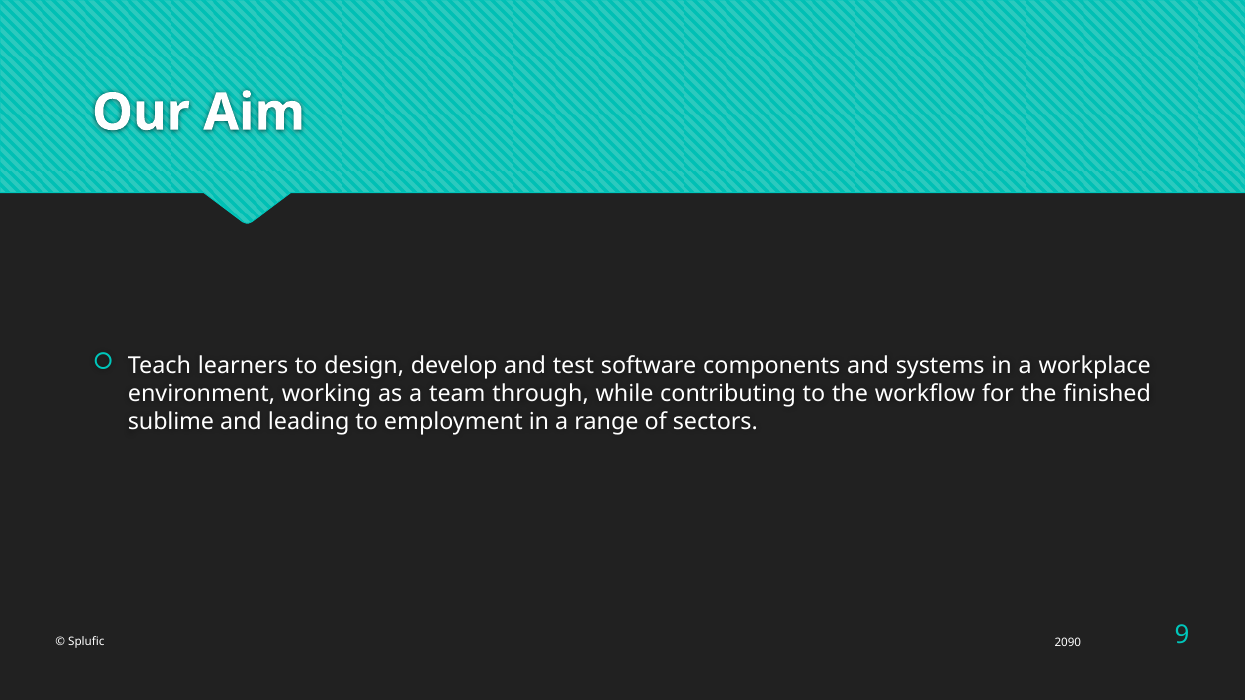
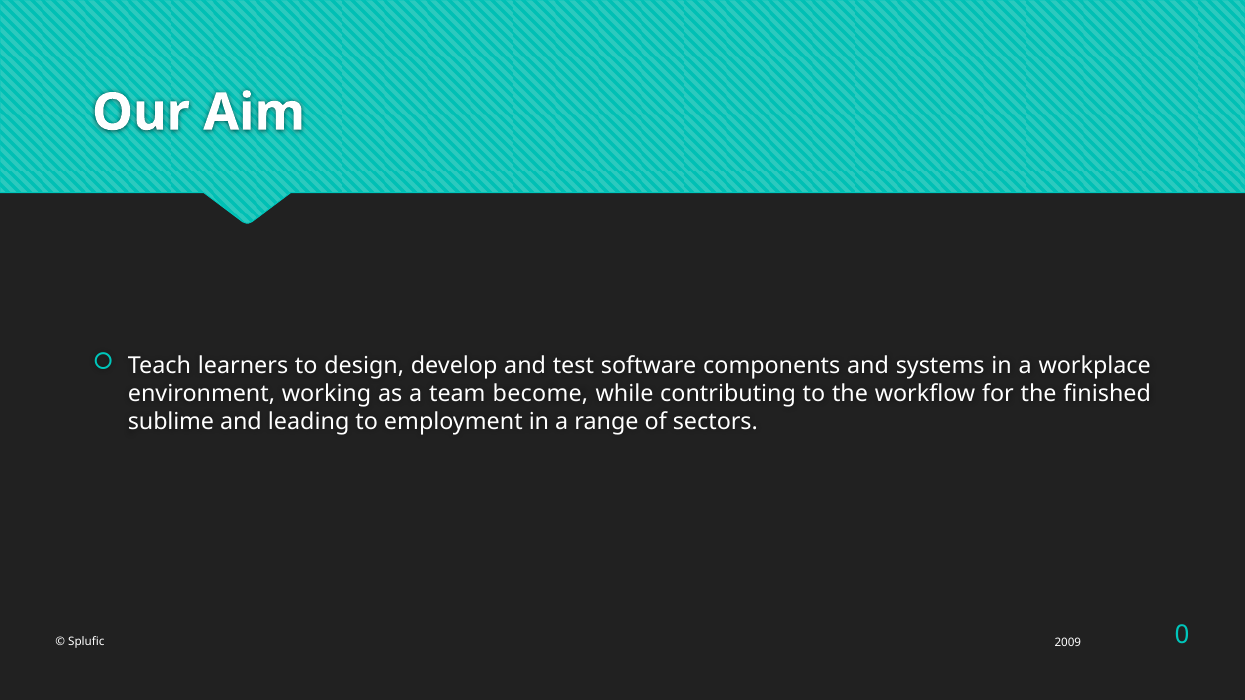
through: through -> become (540, 394)
9: 9 -> 0 (1182, 635)
2090: 2090 -> 2009 (1068, 643)
